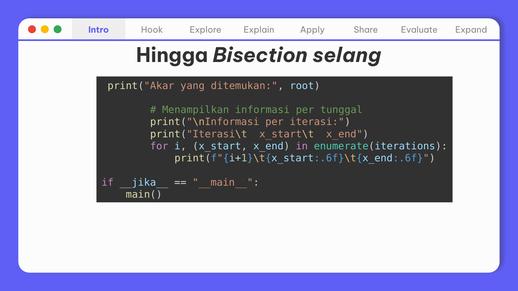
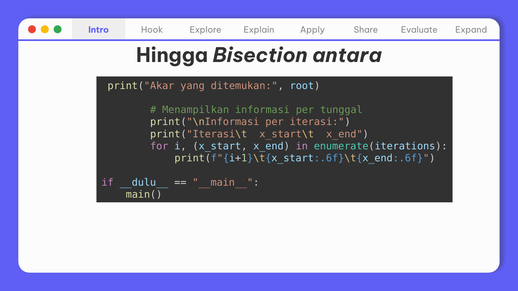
selang: selang -> antara (347, 56)
__jika__: __jika__ -> __dulu__ (144, 183)
